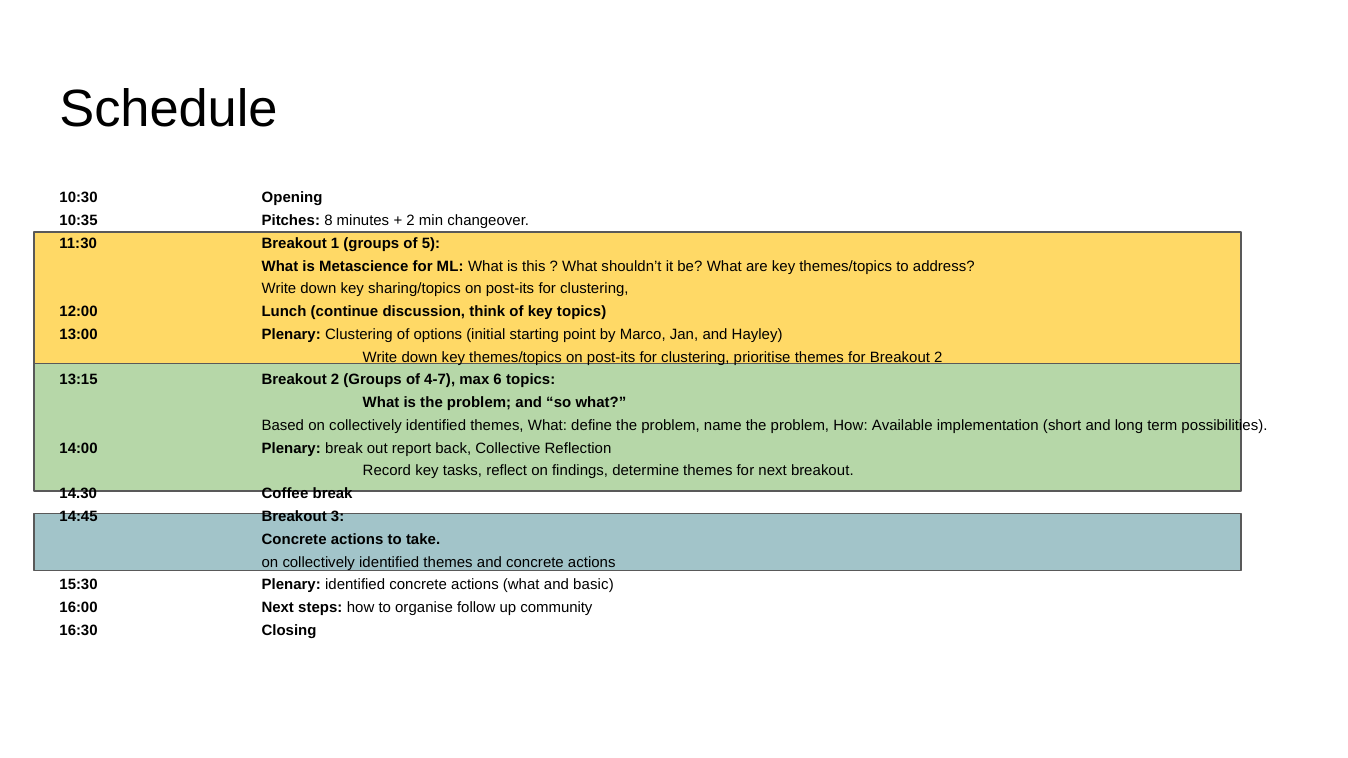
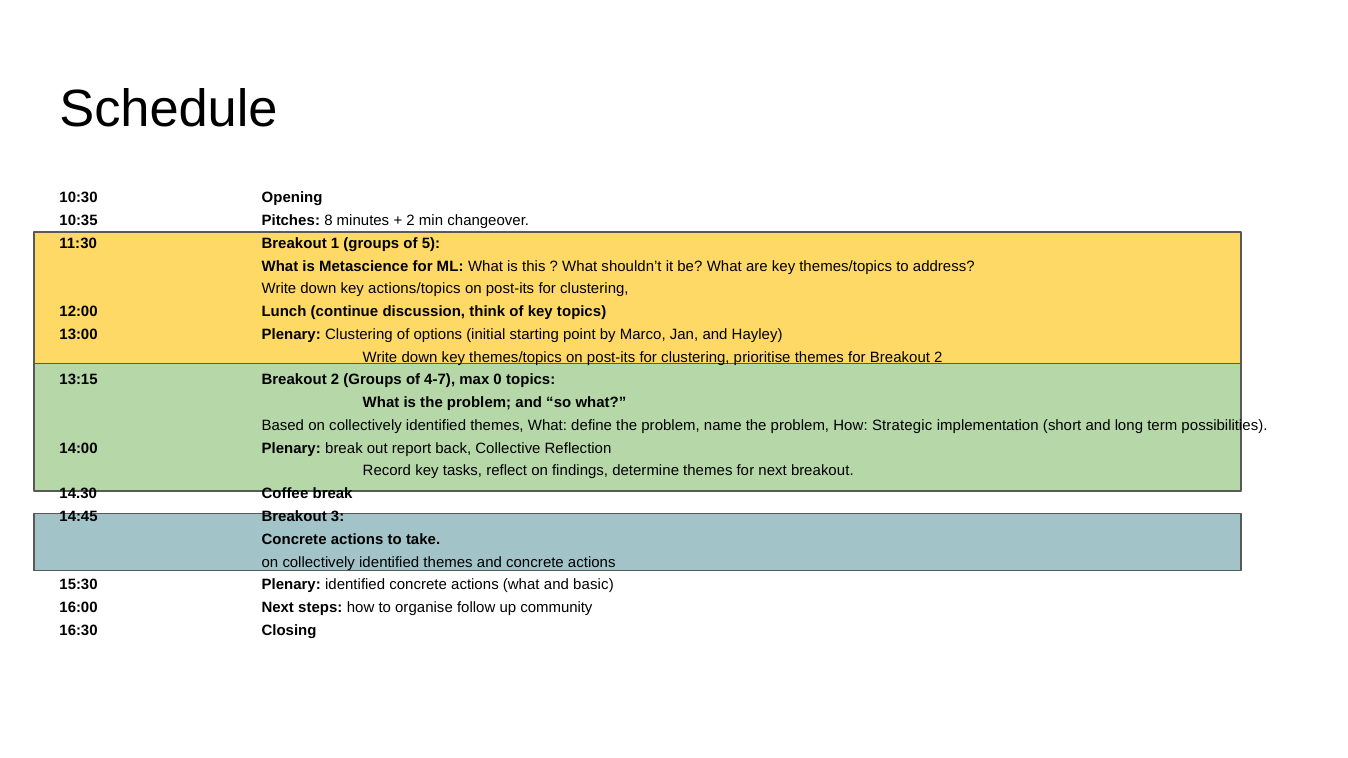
sharing/topics: sharing/topics -> actions/topics (414, 289)
6: 6 -> 0 (498, 380)
Available: Available -> Strategic (902, 426)
